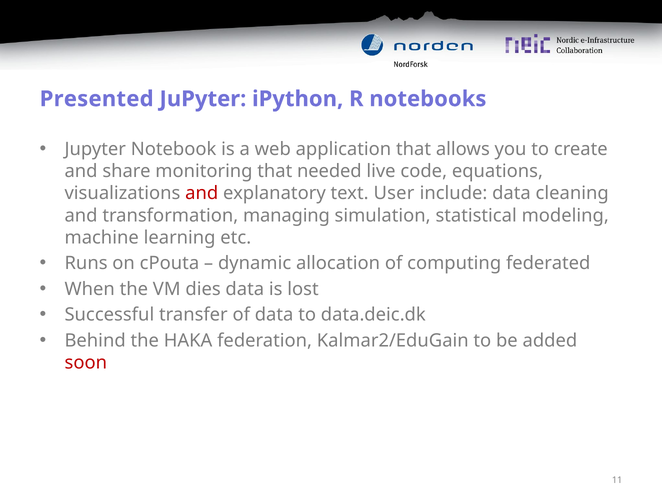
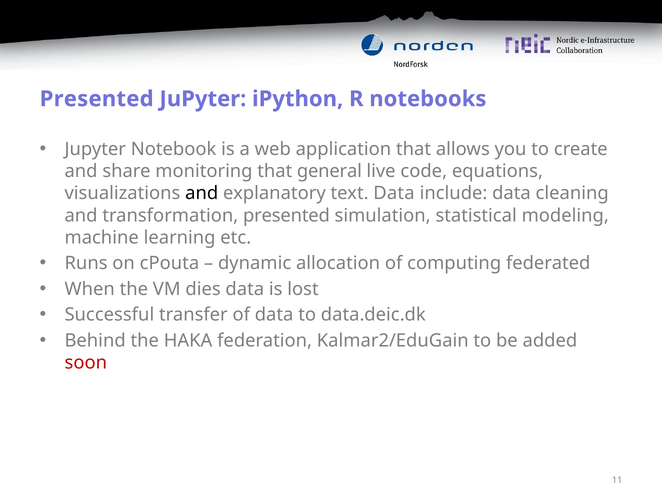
needed: needed -> general (329, 171)
and colour: red -> black (202, 193)
text User: User -> Data (394, 193)
transformation managing: managing -> presented (286, 215)
